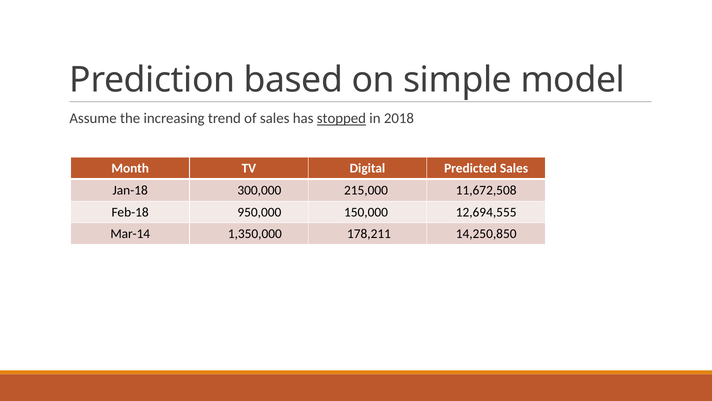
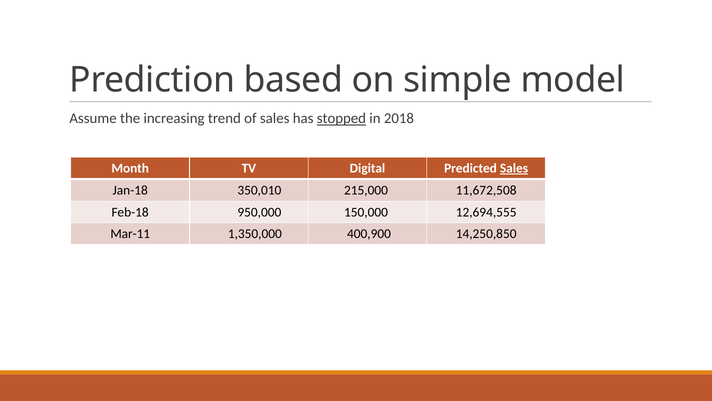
Sales underline: none -> present (514, 168)
300,000: 300,000 -> 350,010 (259, 190)
Mar-14: Mar-14 -> Mar-11 (130, 234)
178,211: 178,211 -> 400,900 (369, 234)
